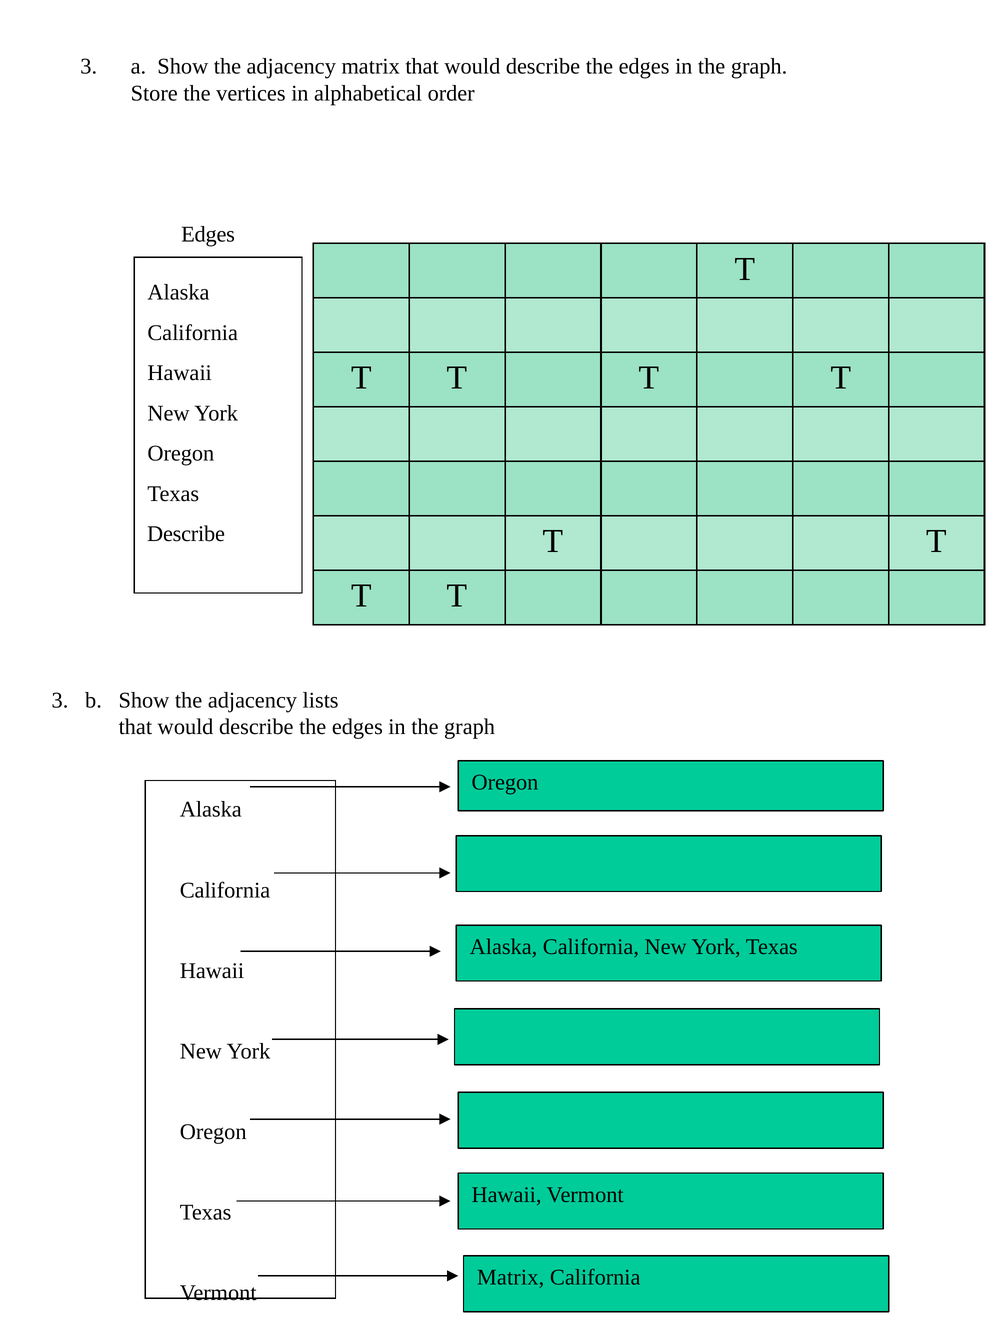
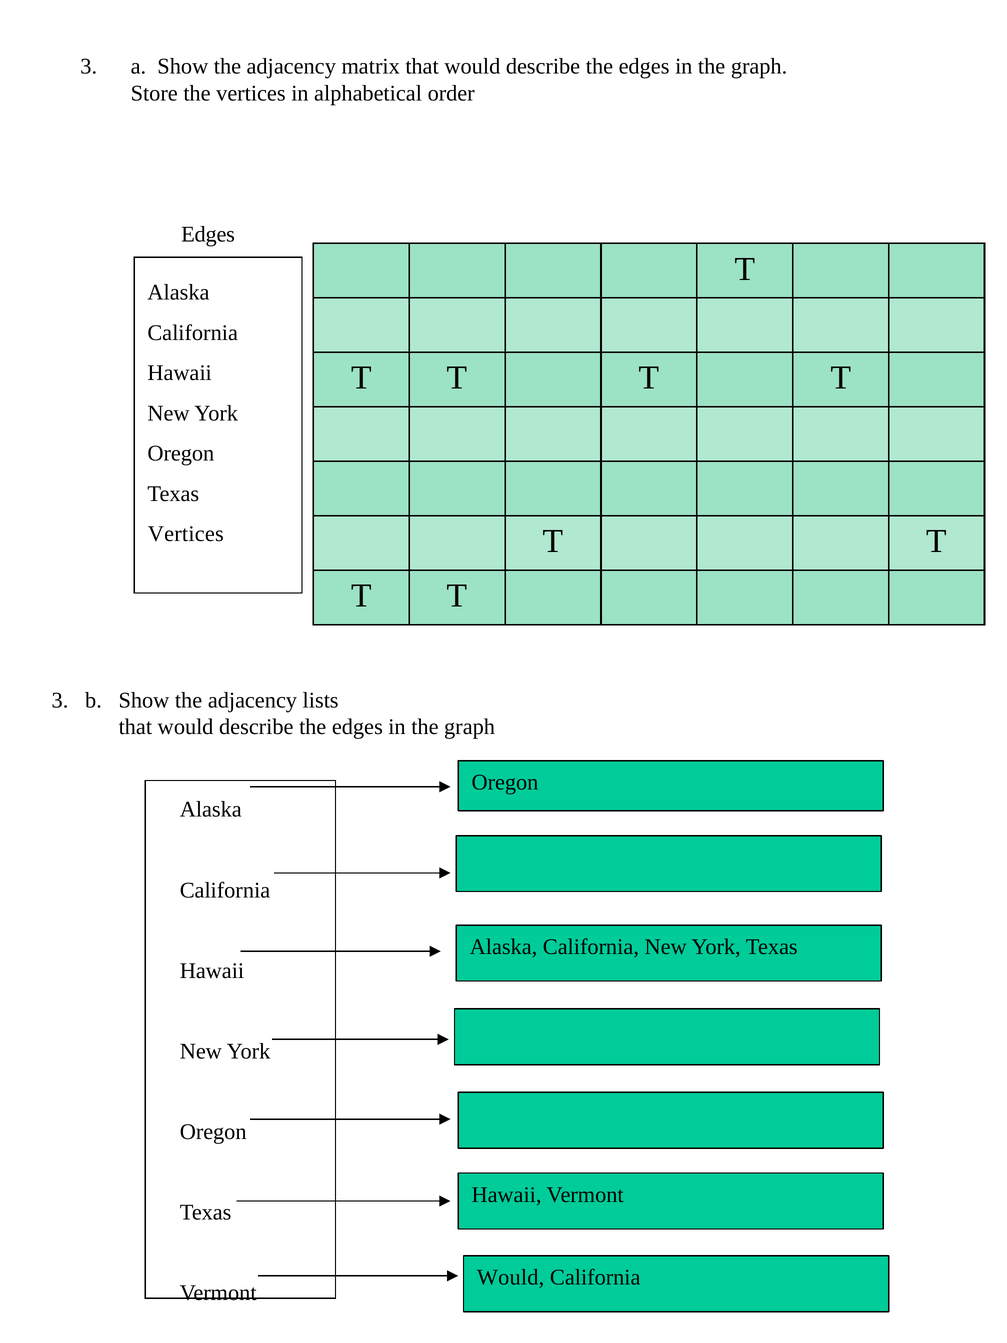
Describe: Describe -> Vertices (186, 534)
Matrix: Matrix -> Would (511, 1277)
